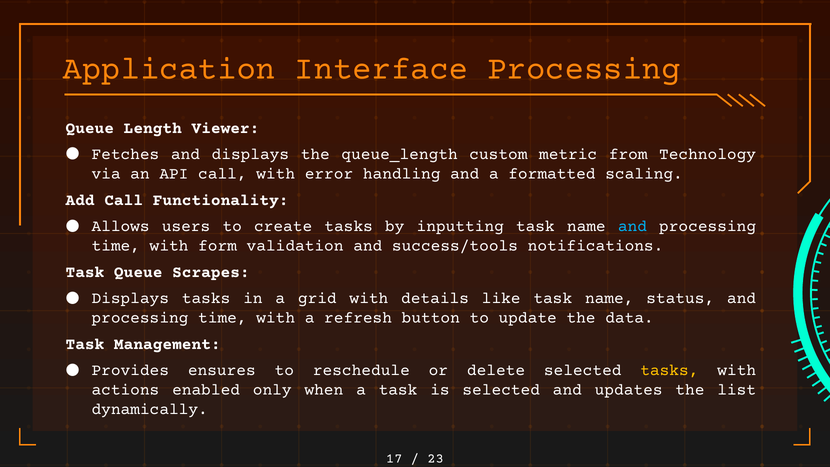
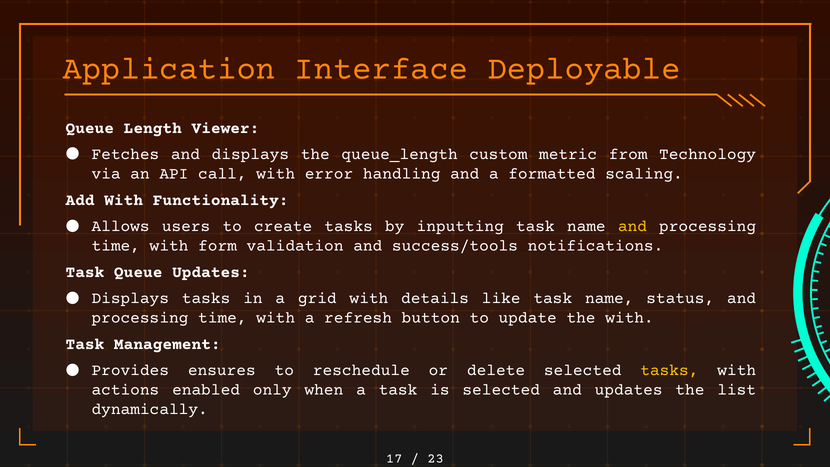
Interface Processing: Processing -> Deployable (584, 68)
Add Call: Call -> With (124, 200)
and colour: light blue -> yellow (632, 226)
Queue Scrapes: Scrapes -> Updates (211, 272)
the data: data -> with (629, 317)
